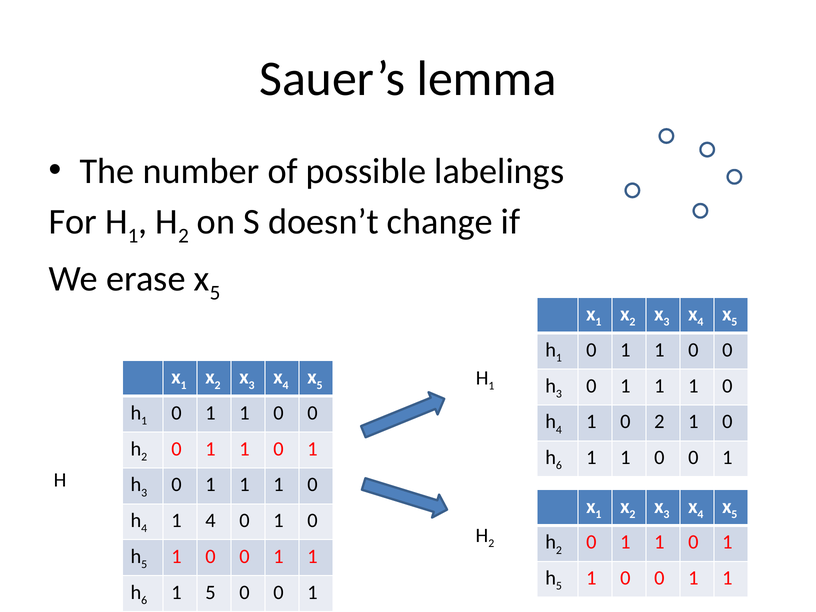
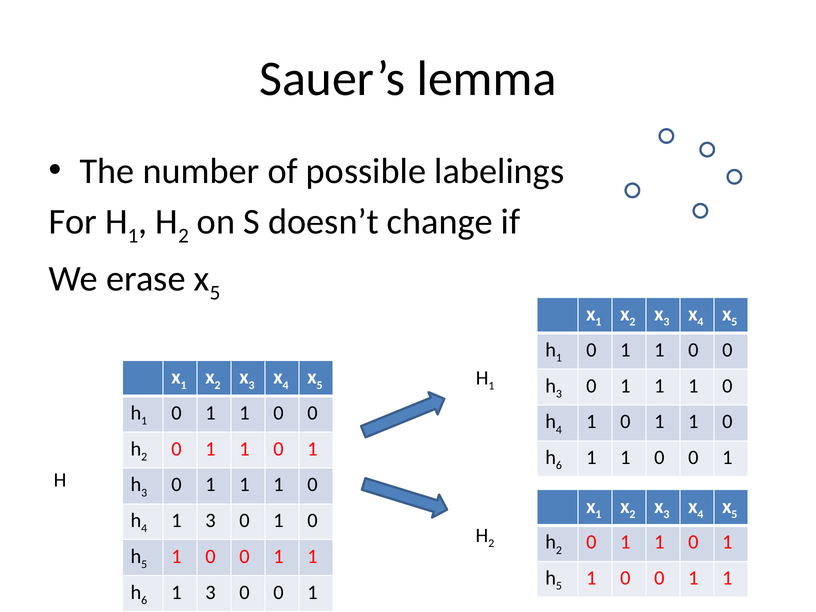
2: 2 -> 1 (659, 422)
4: 4 -> 3 (211, 521)
5: 5 -> 3 (211, 592)
